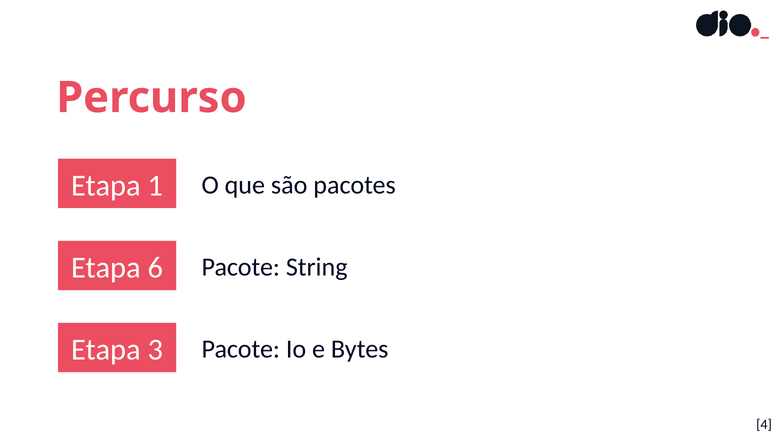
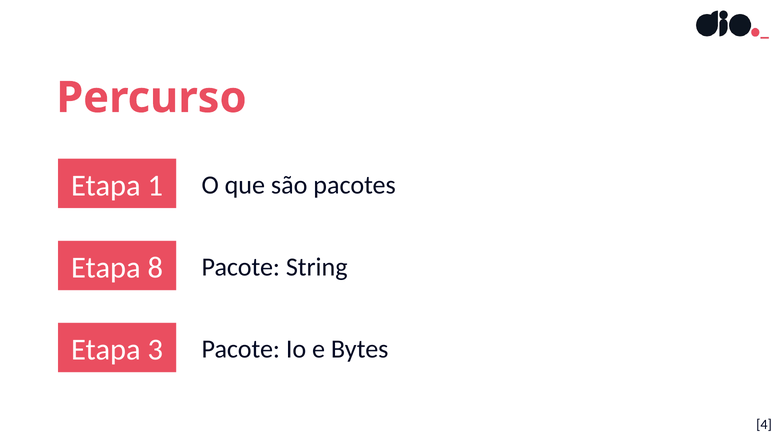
6: 6 -> 8 (155, 267)
